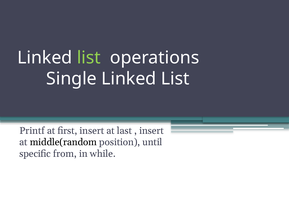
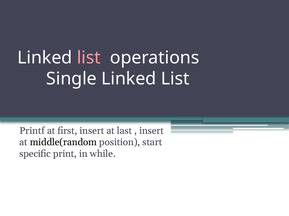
list colour: light green -> pink (89, 58)
until: until -> start (152, 143)
from: from -> print (65, 154)
